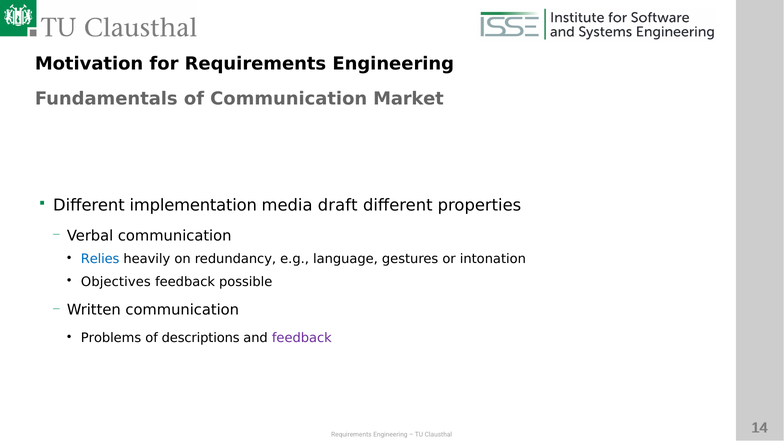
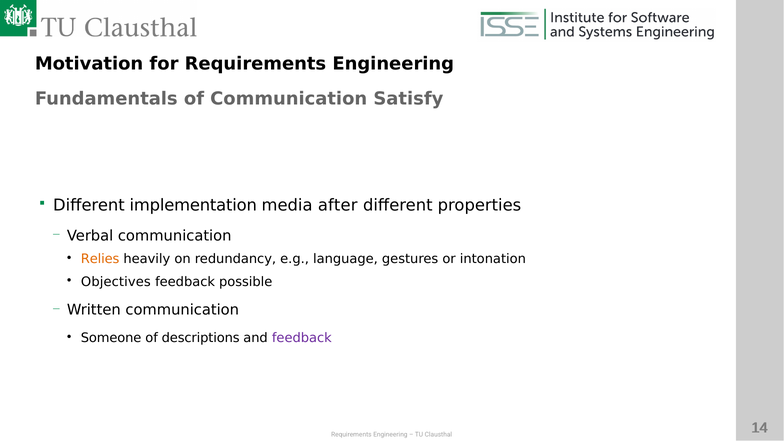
Market: Market -> Satisfy (408, 99)
draft: draft -> after (338, 206)
Relies colour: blue -> orange (100, 259)
Problems: Problems -> Someone (111, 338)
